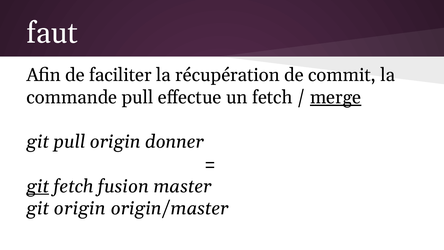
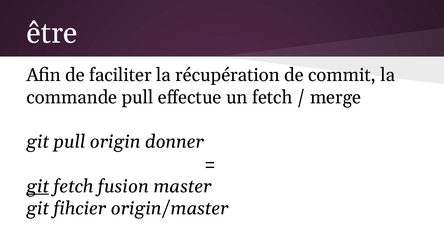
faut: faut -> être (52, 33)
merge underline: present -> none (336, 97)
git origin: origin -> fihcier (80, 208)
